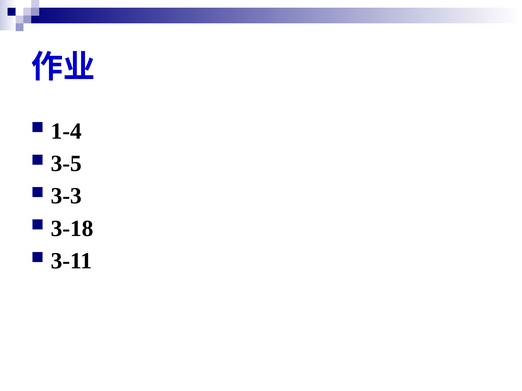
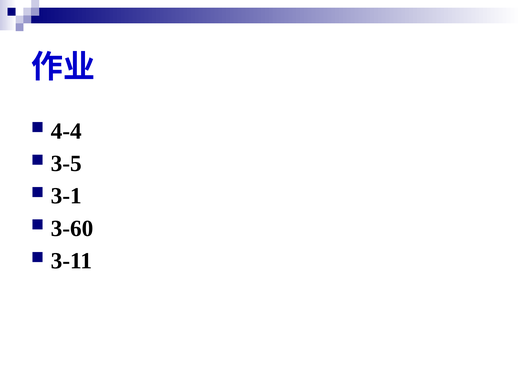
1-4: 1-4 -> 4-4 (66, 131)
3-3: 3-3 -> 3-1 (66, 196)
3-18: 3-18 -> 3-60 (72, 229)
